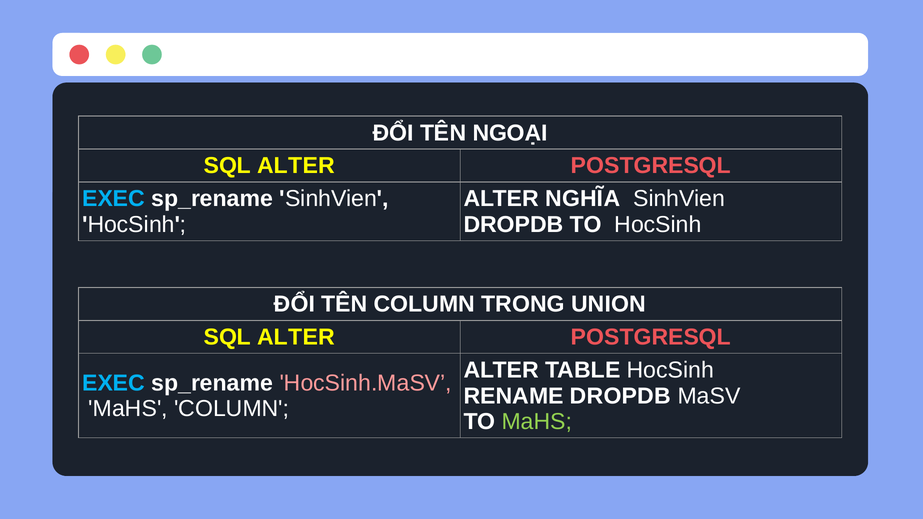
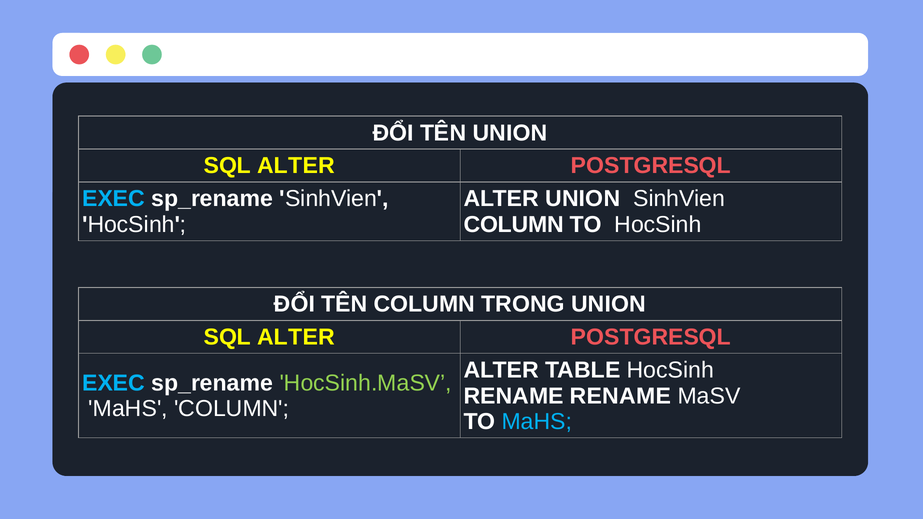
TÊN NGOẠI: NGOẠI -> UNION (510, 133)
ALTER NGHĨA: NGHĨA -> UNION (583, 199)
DROPDB: DROPDB -> COLUMN (514, 225)
HocSinh.MaSV colour: pink -> light green (366, 383)
RENAME DROPDB: DROPDB -> RENAME (620, 396)
MaHS colour: light green -> light blue (537, 422)
